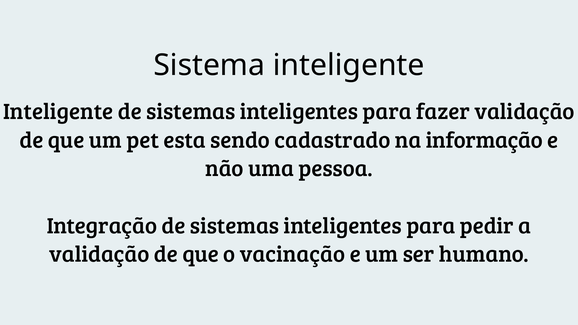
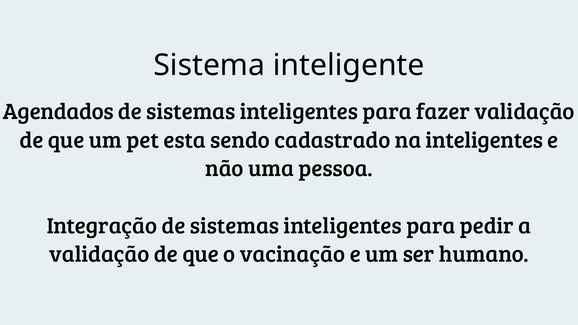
Inteligente: Inteligente -> Agendados (58, 112)
na informação: informação -> inteligentes (484, 140)
